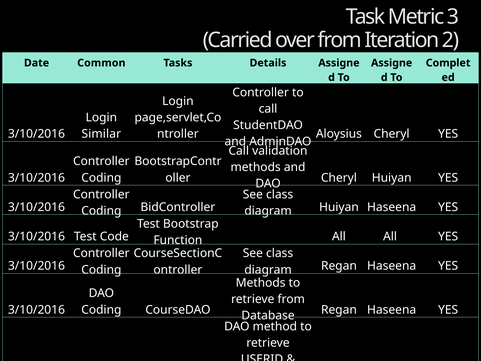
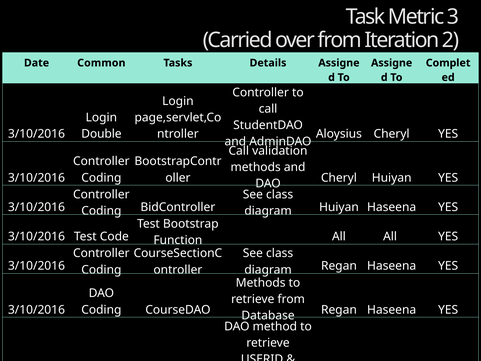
Similar: Similar -> Double (101, 134)
